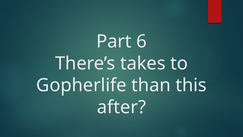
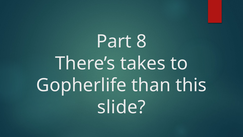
6: 6 -> 8 (141, 41)
after: after -> slide (121, 107)
